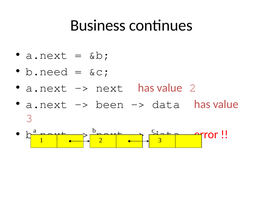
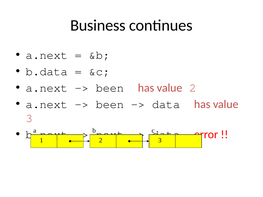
b.need: b.need -> b.data (47, 72)
next: next -> been (110, 88)
